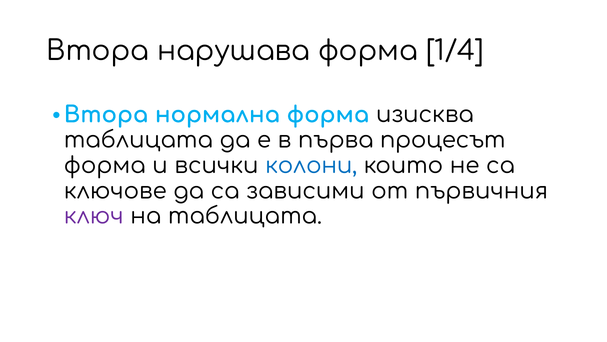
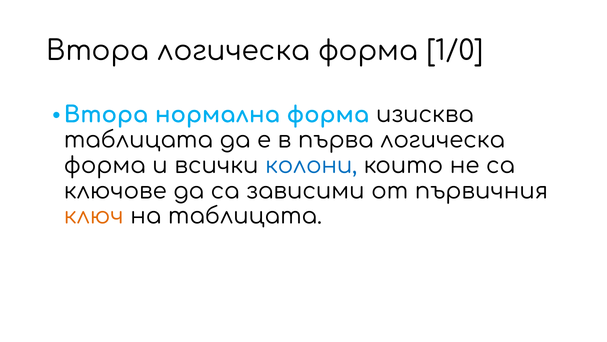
Втора нарушава: нарушава -> логическа (234, 51)
1/4: 1/4 -> 1/0 (455, 51)
първа процесът: процесът -> логическа (443, 140)
ключ colour: purple -> orange (94, 216)
